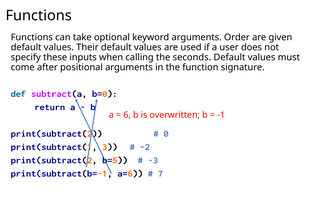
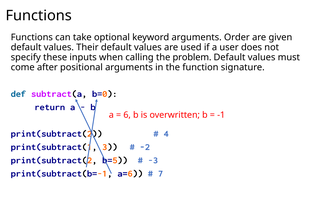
seconds: seconds -> problem (192, 57)
0: 0 -> 4 (166, 134)
